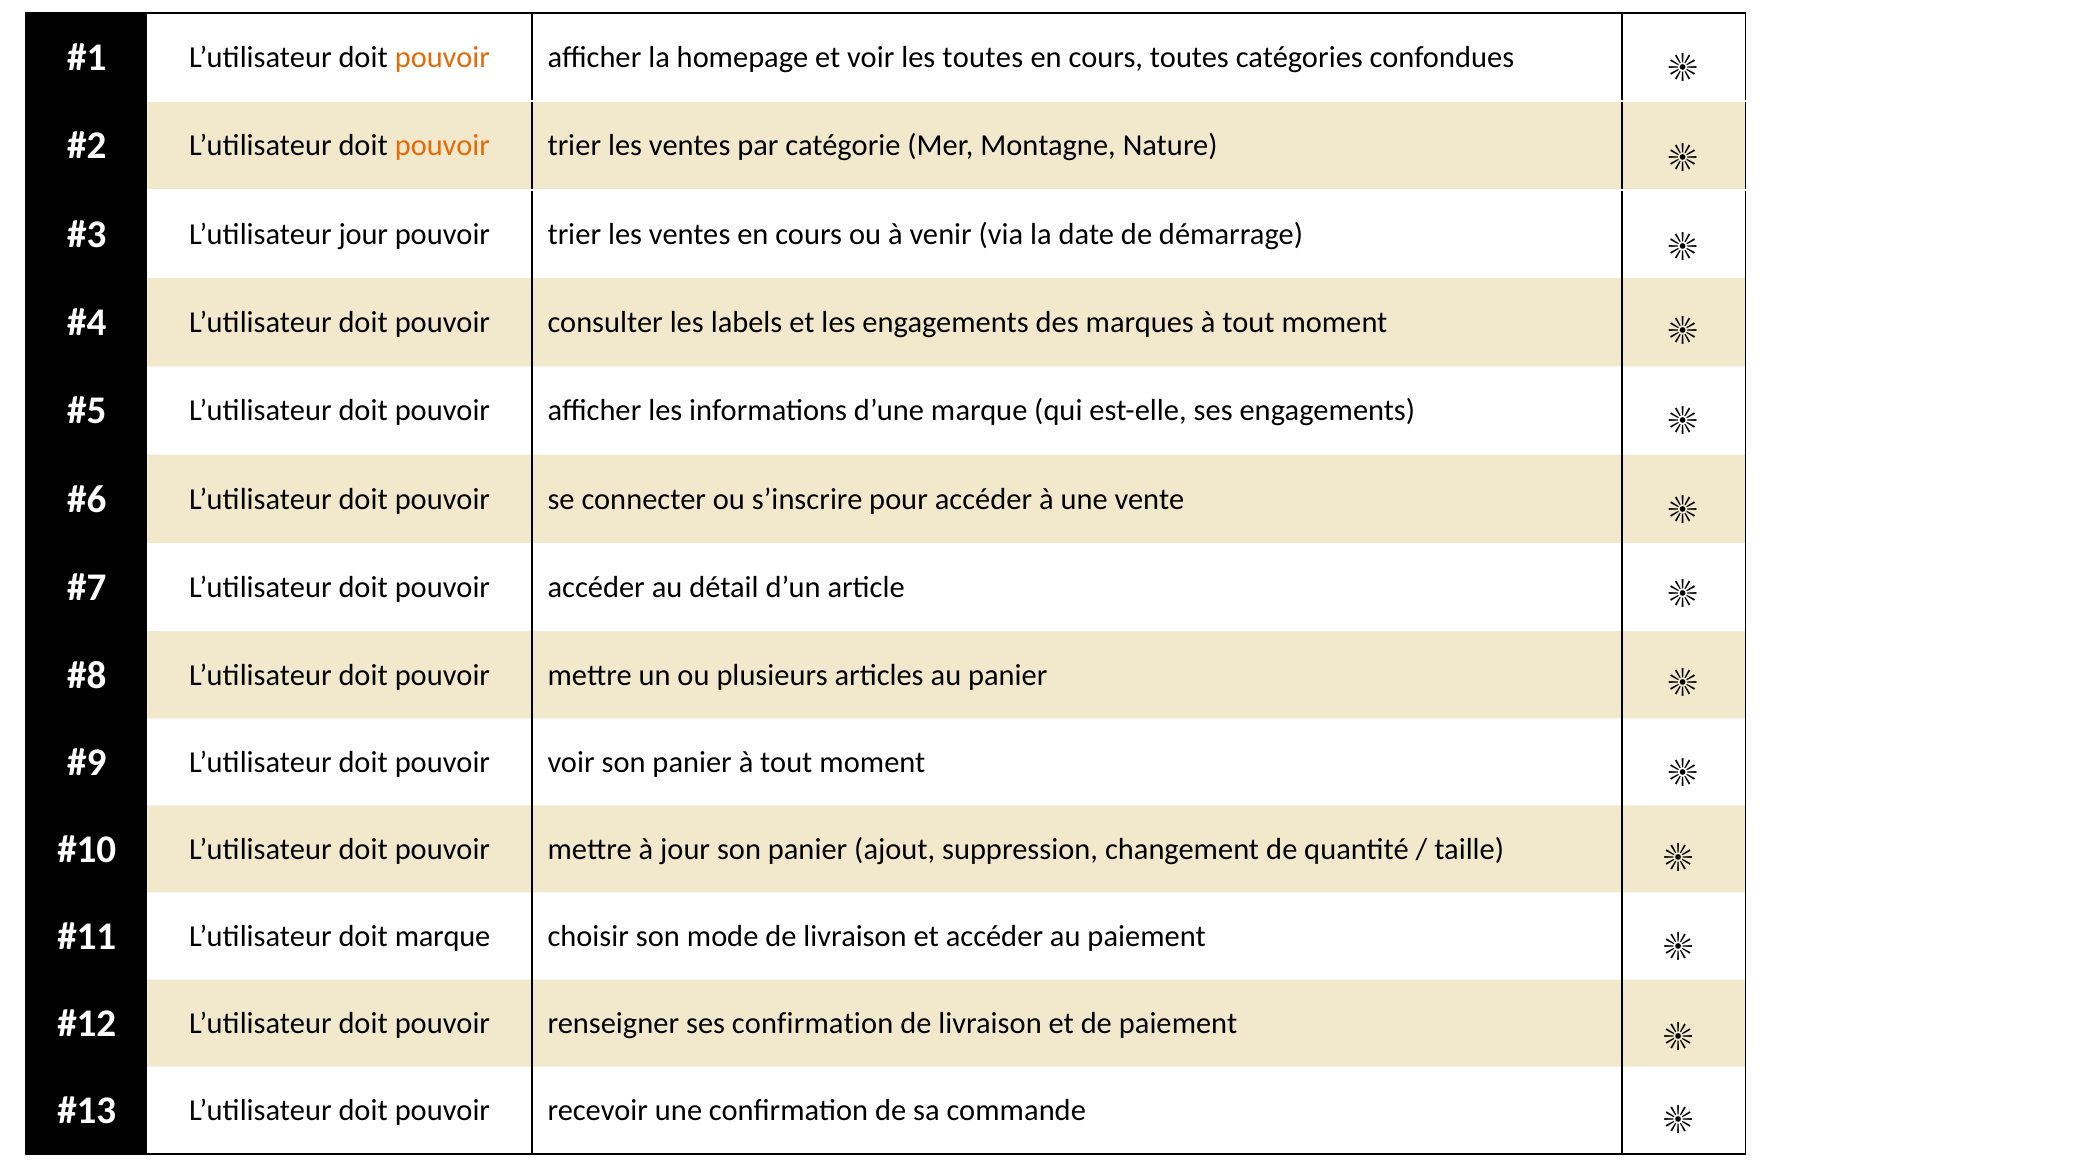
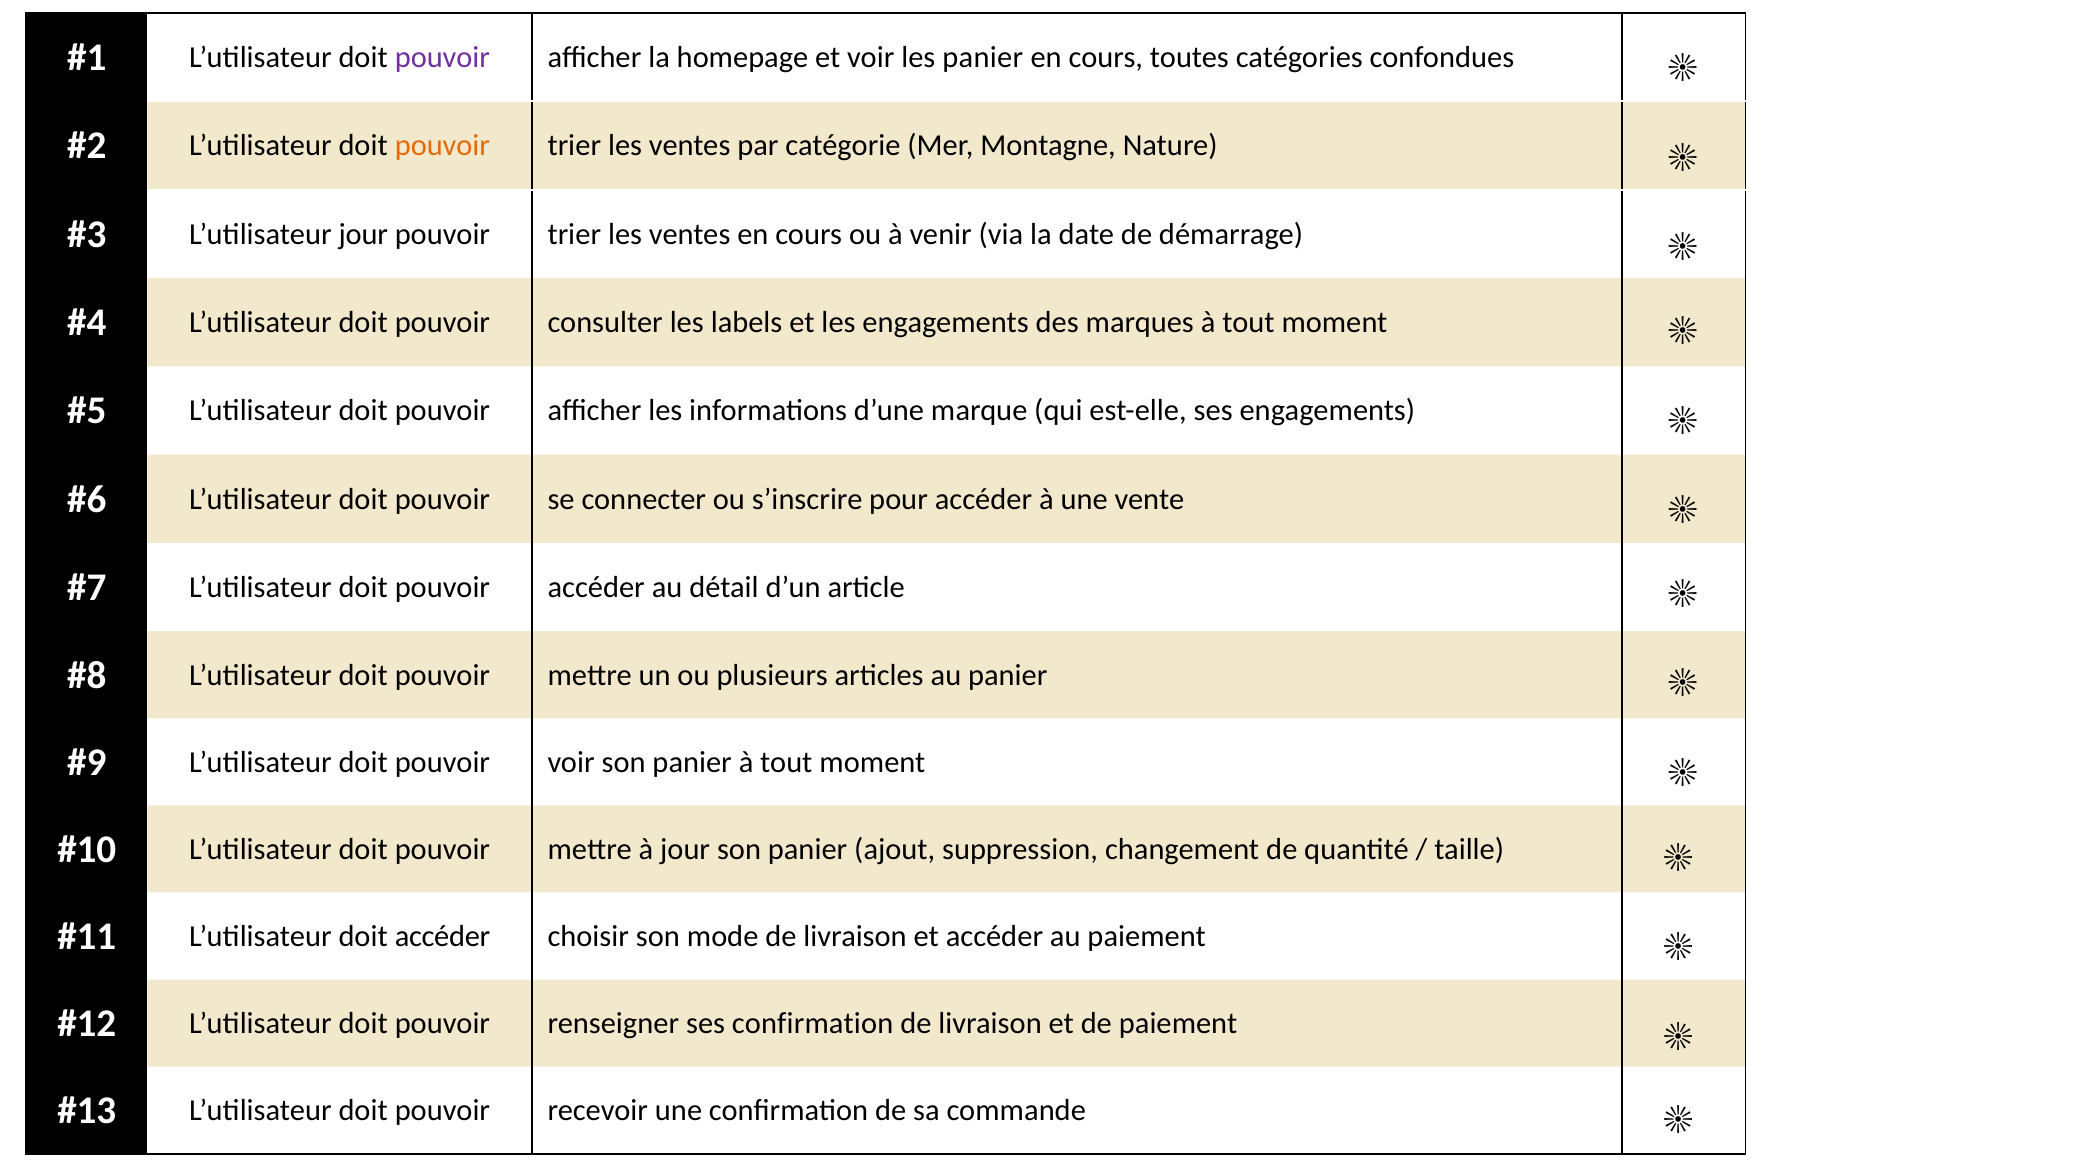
pouvoir colour: orange -> purple (442, 58)
les toutes: toutes -> panier (983, 58)
doit marque: marque -> accéder (443, 936)
